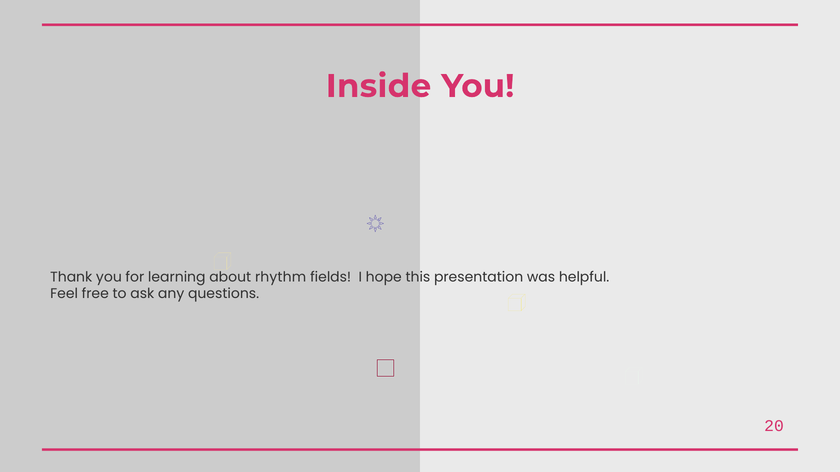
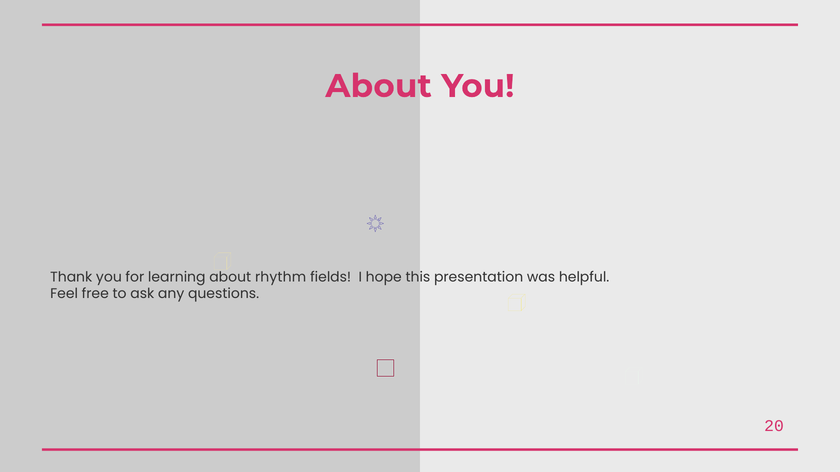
Inside: Inside -> About (379, 86)
